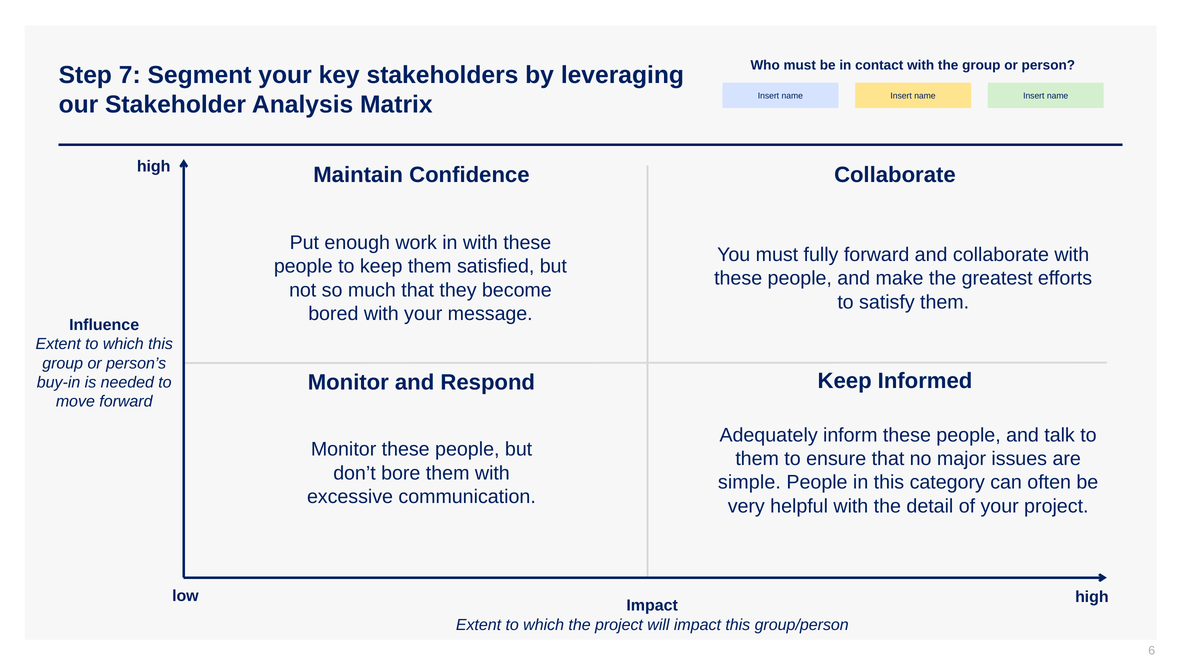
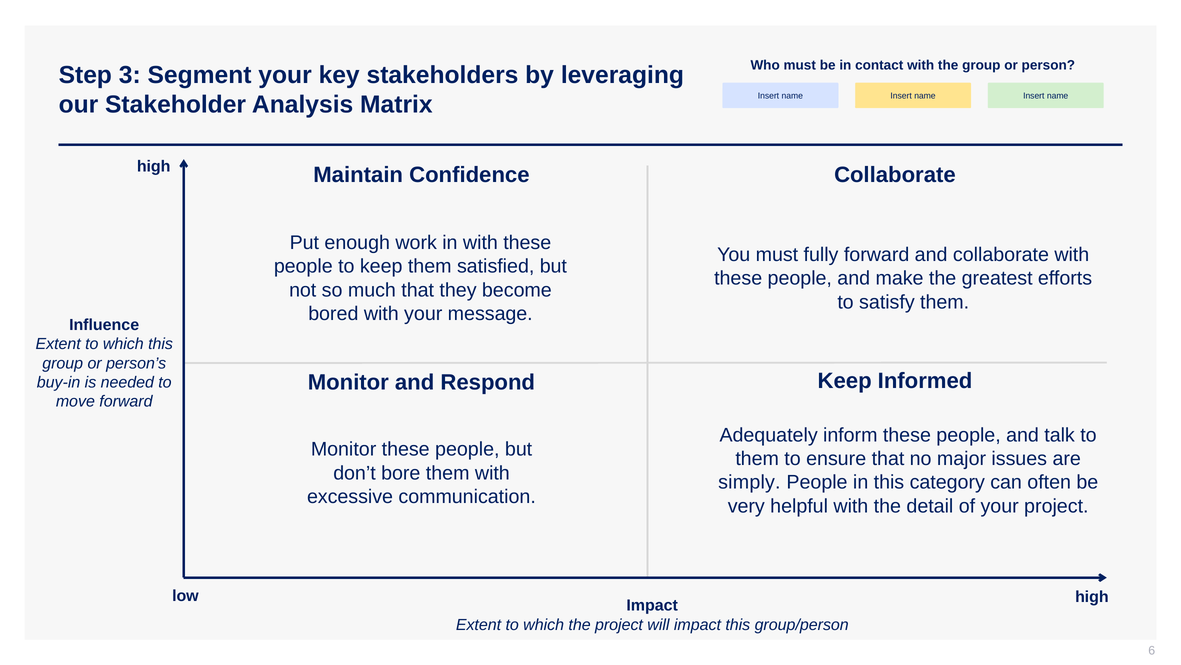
7: 7 -> 3 (130, 75)
simple: simple -> simply (749, 482)
